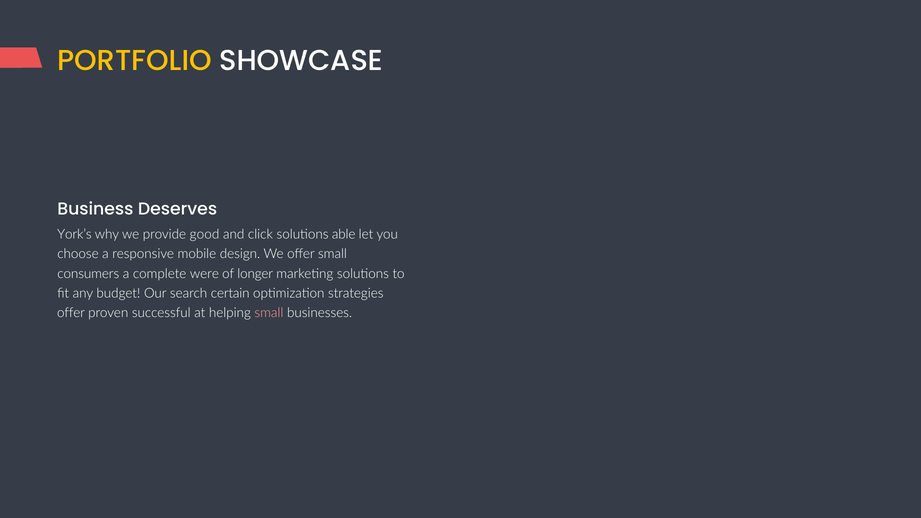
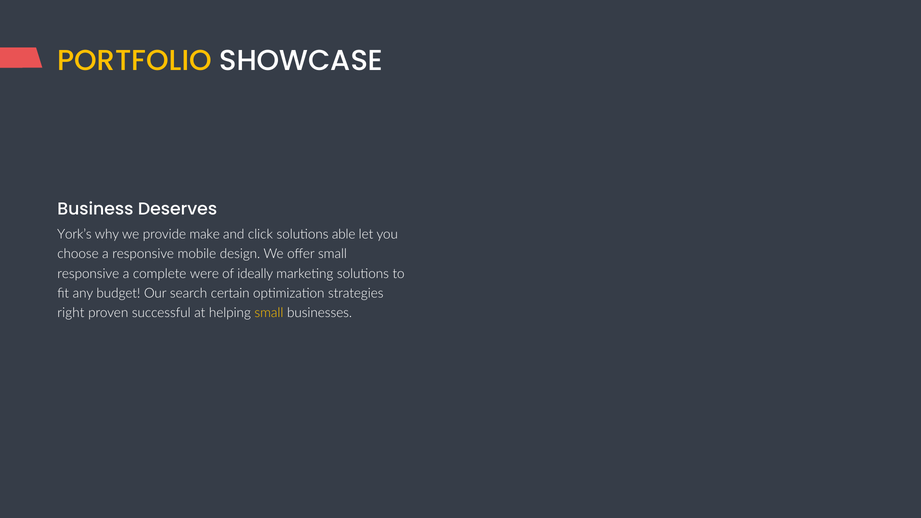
good: good -> make (205, 235)
consumers: consumers -> responsive (88, 274)
longer: longer -> ideally (255, 274)
offer: offer -> right (71, 313)
small colour: pink -> yellow (269, 313)
